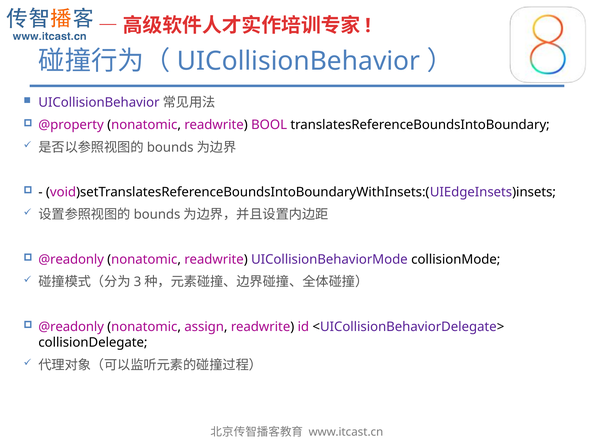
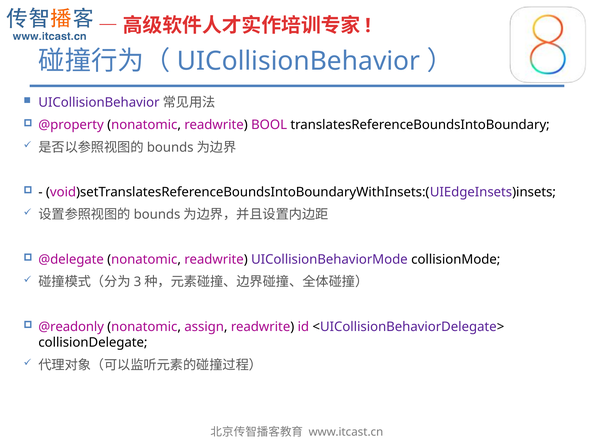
@readonly: @readonly -> @delegate (71, 259)
